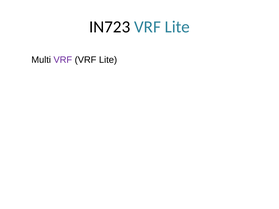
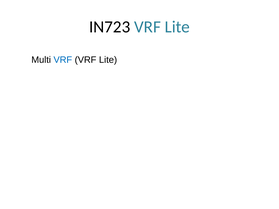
VRF colour: purple -> blue (63, 60)
